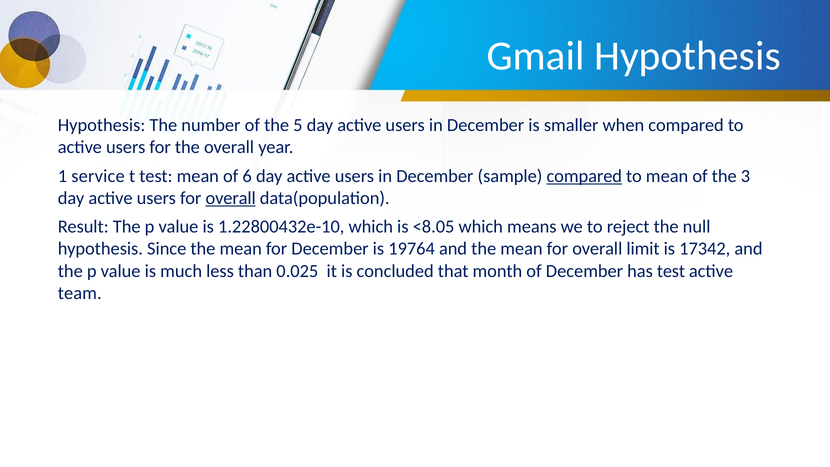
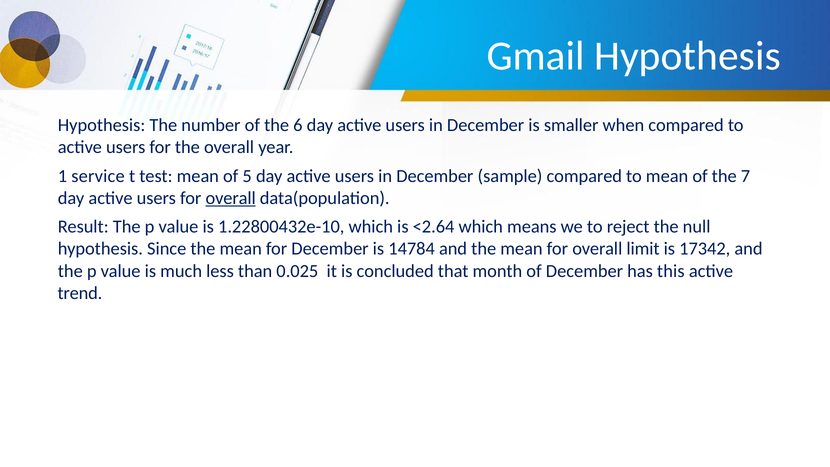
5: 5 -> 6 (298, 125)
6: 6 -> 5 (247, 176)
compared underline: present -> none (584, 176)
3: 3 -> 7 (746, 176)
<8.05: <8.05 -> <2.64 (434, 227)
19764: 19764 -> 14784 (412, 249)
has test: test -> this (671, 271)
team: team -> trend (80, 293)
